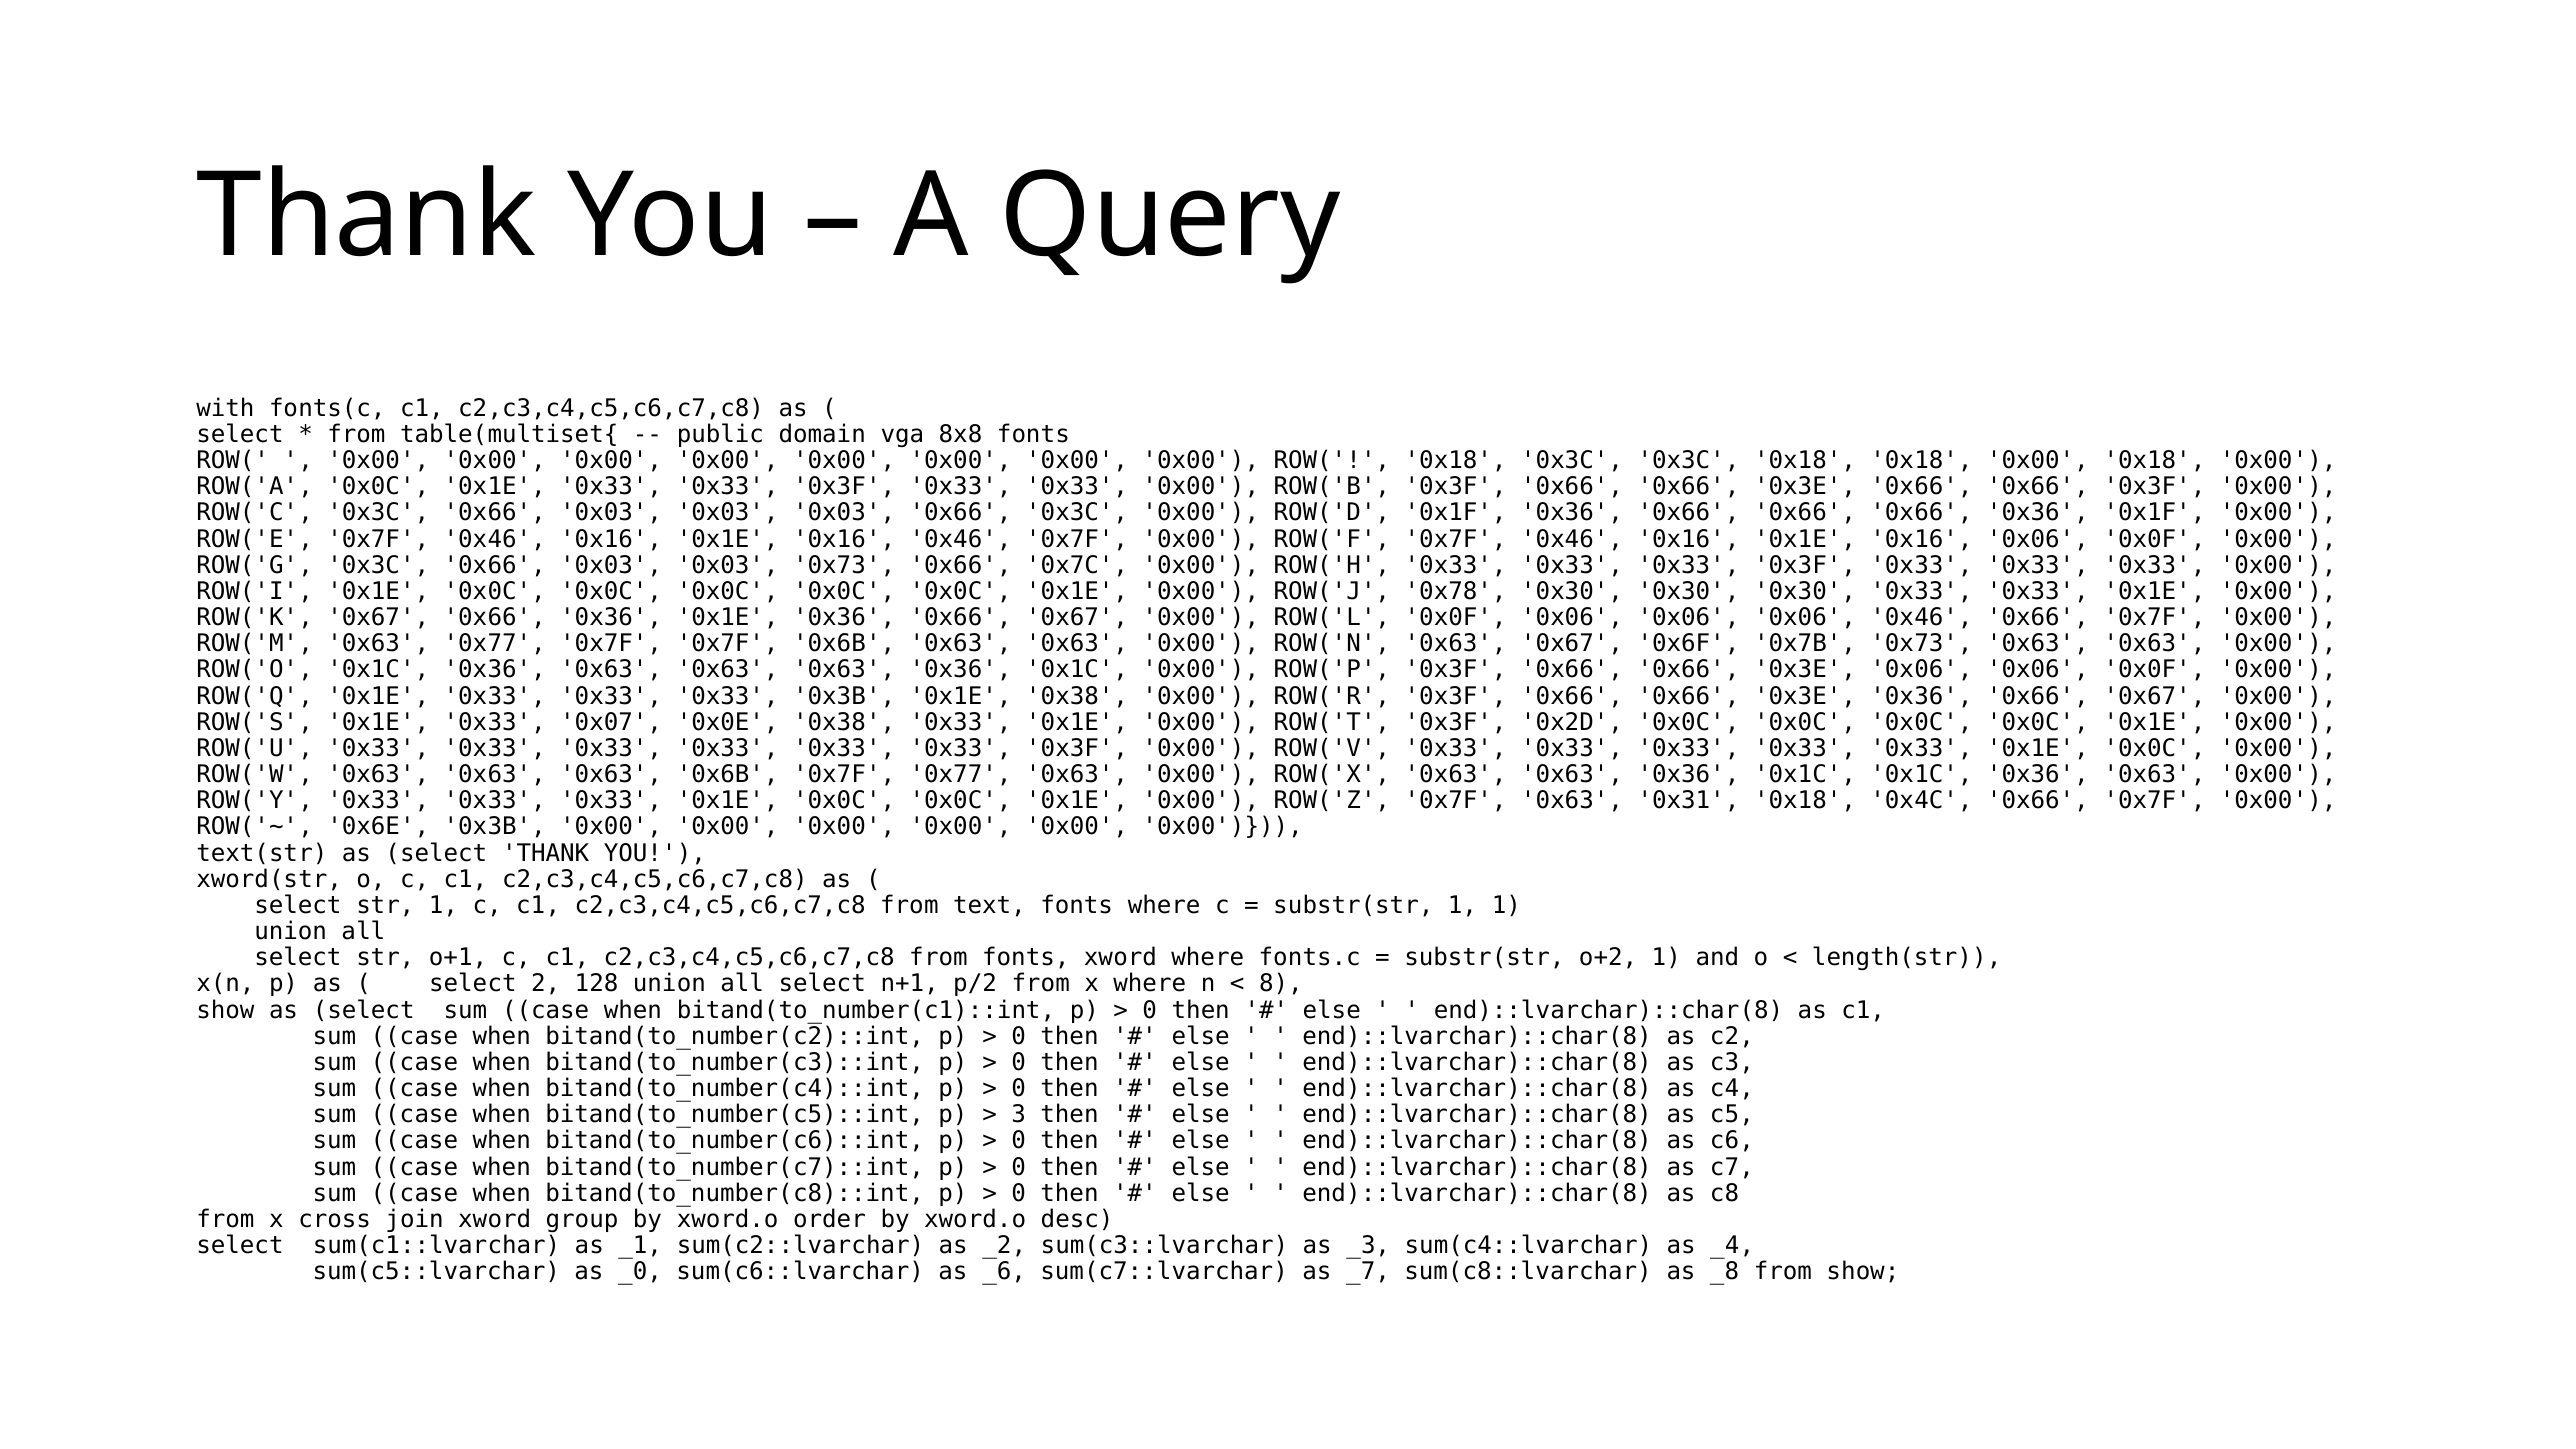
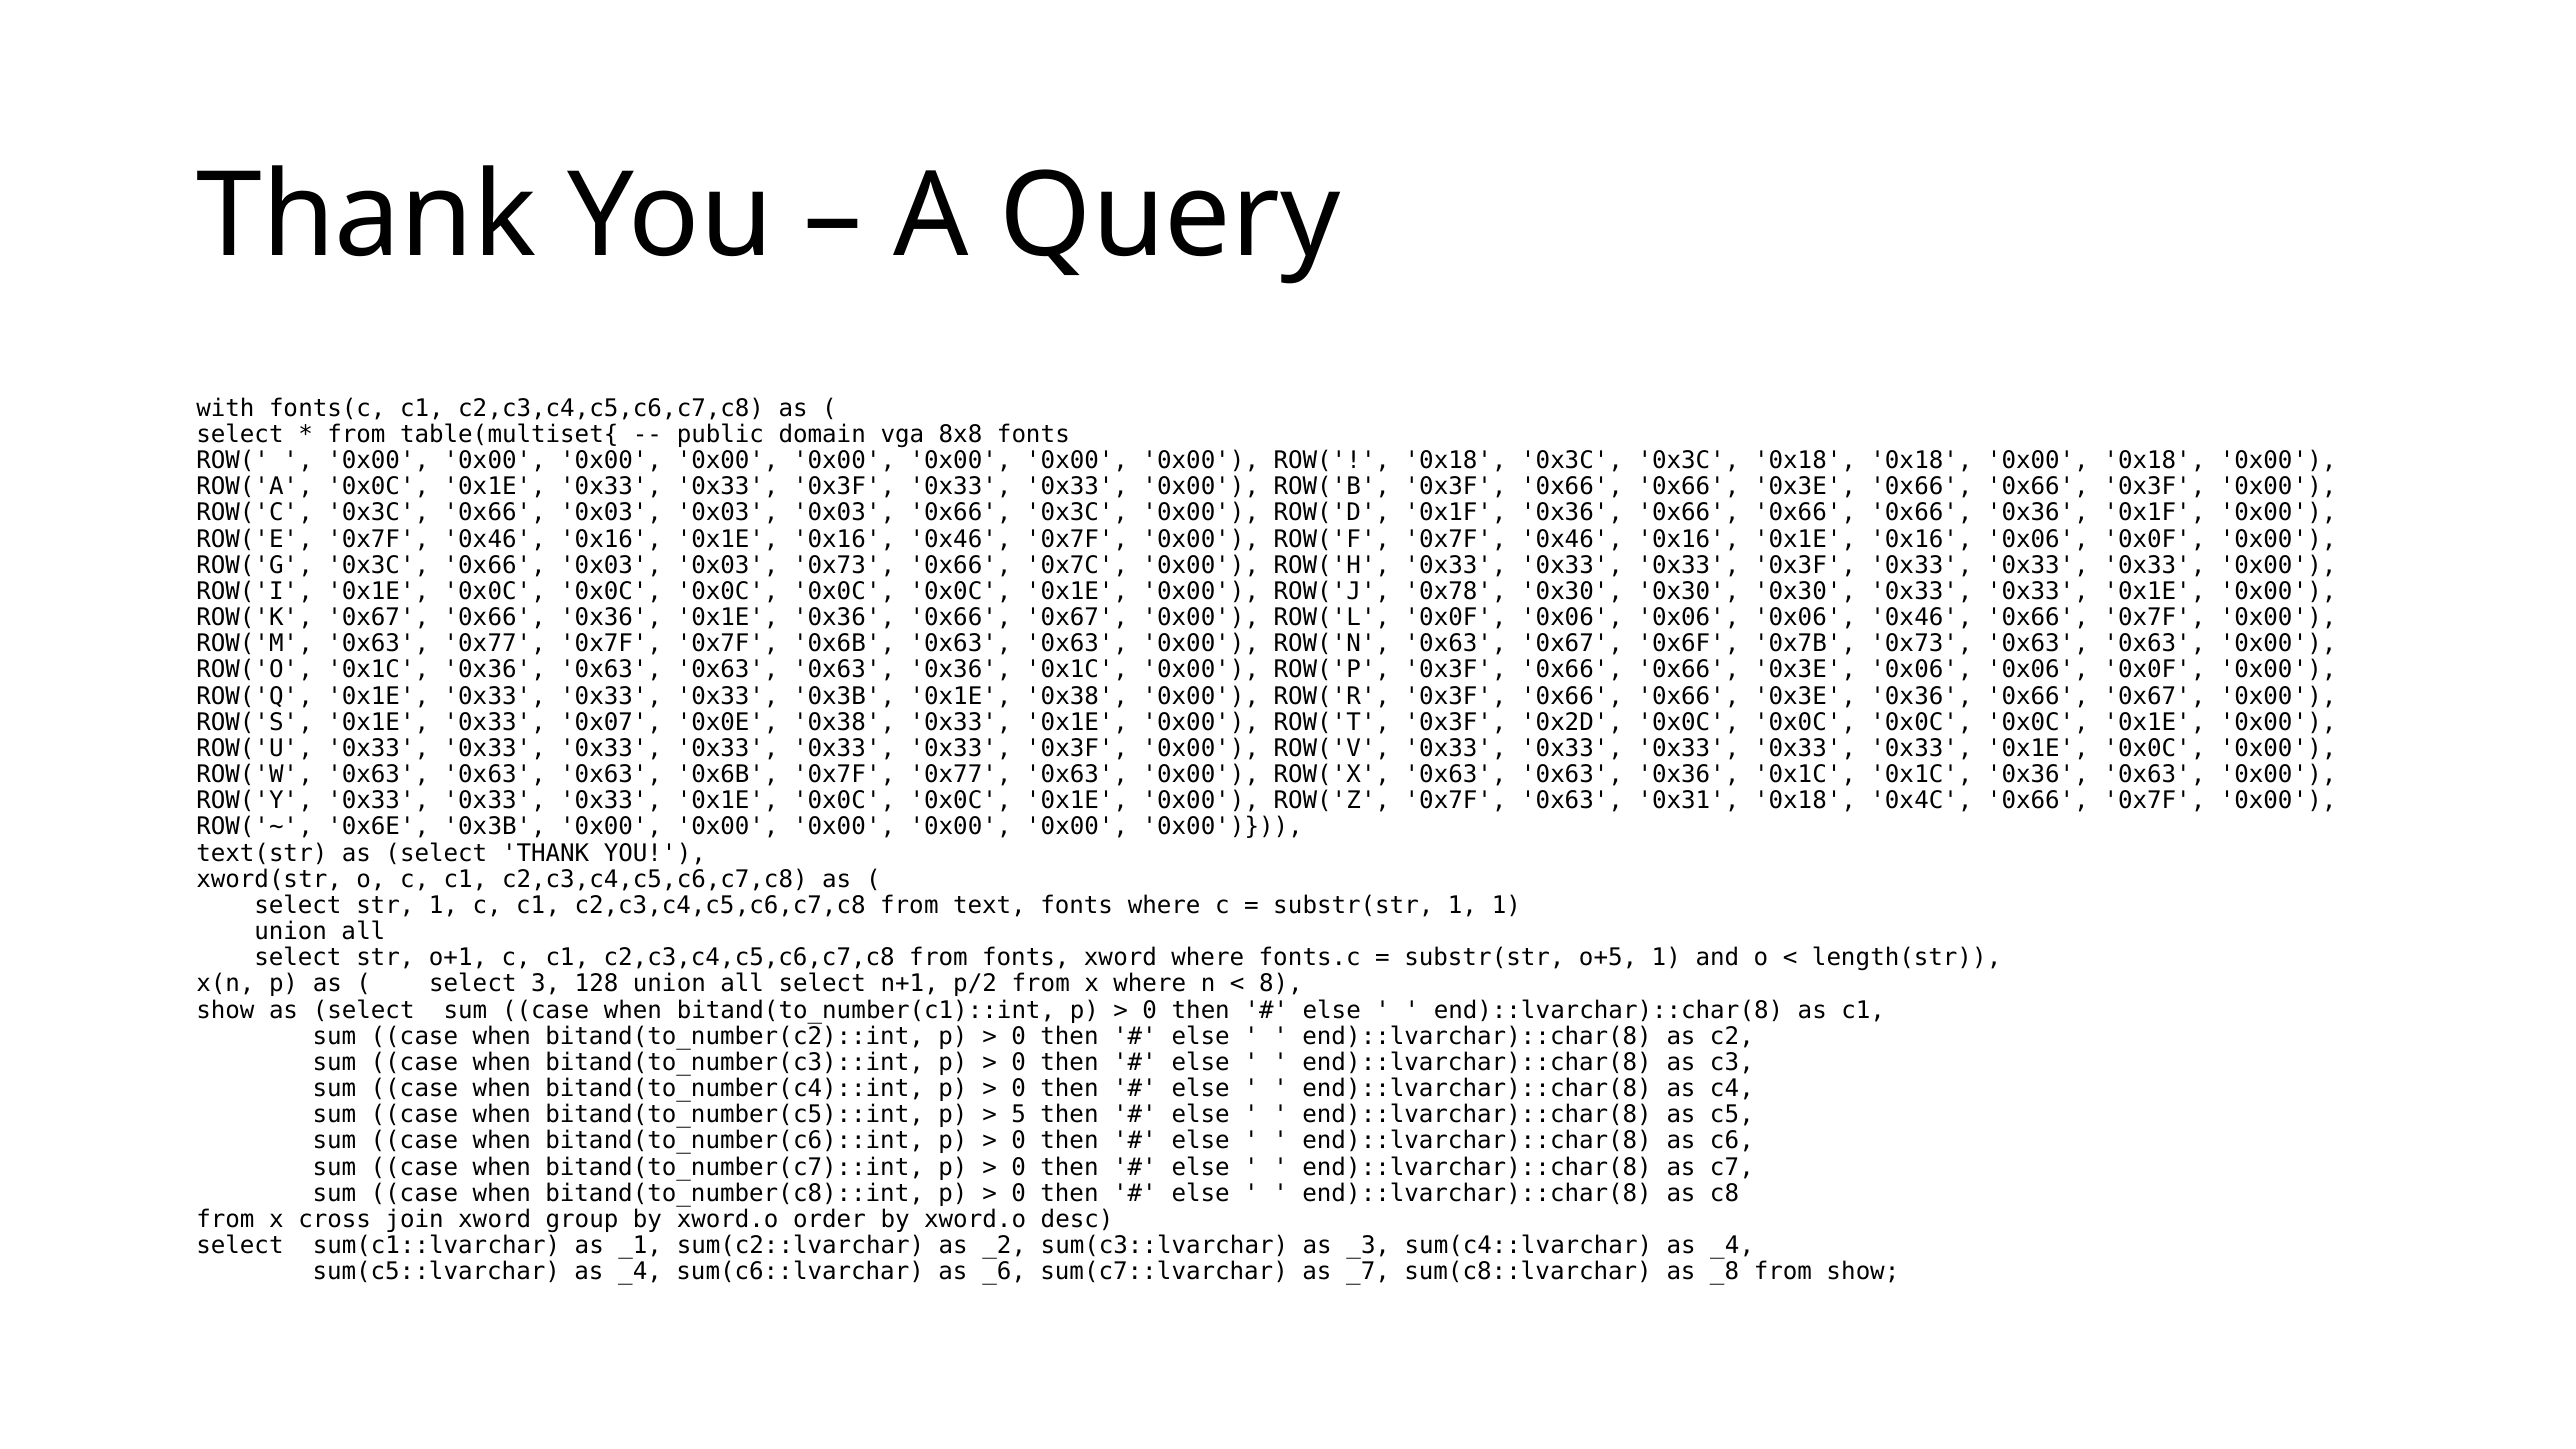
o+2: o+2 -> o+5 (1608, 958)
2: 2 -> 3 (546, 984)
3: 3 -> 5 (1019, 1115)
sum(c5::lvarchar as _0: _0 -> _4 (640, 1272)
